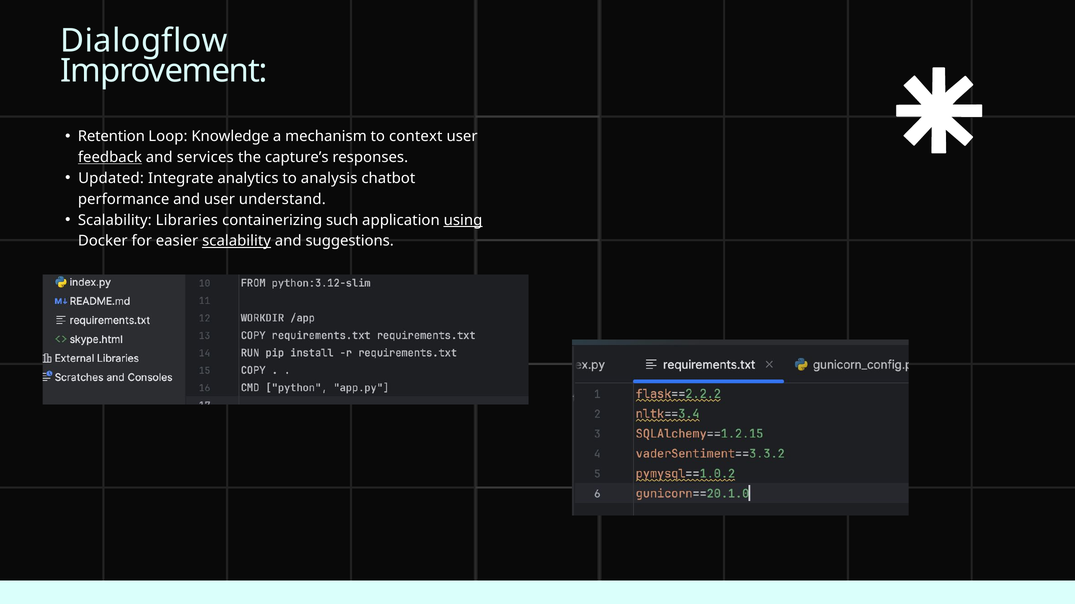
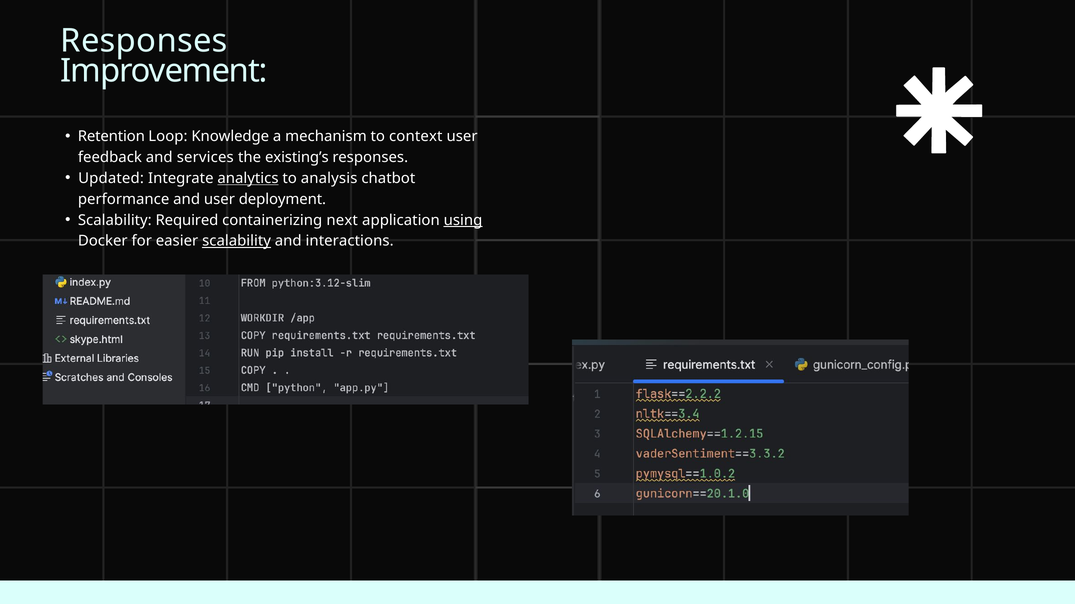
Dialogflow: Dialogflow -> Responses (144, 41)
feedback underline: present -> none (110, 158)
capture’s: capture’s -> existing’s (297, 158)
analytics underline: none -> present (248, 178)
understand: understand -> deployment (282, 199)
Libraries: Libraries -> Required (187, 220)
such: such -> next (342, 220)
suggestions: suggestions -> interactions (350, 241)
